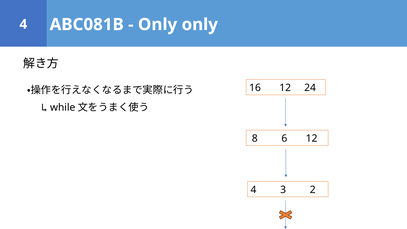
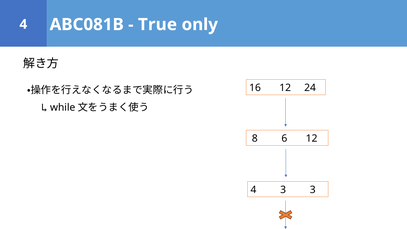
Only: Only -> True (157, 25)
3 2: 2 -> 3 (313, 190)
